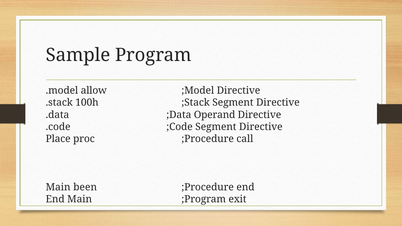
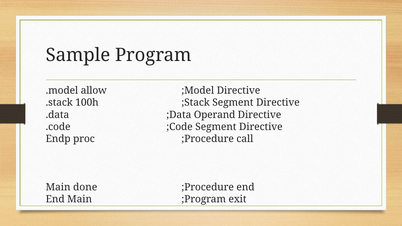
Place: Place -> Endp (58, 139)
been: been -> done (85, 187)
